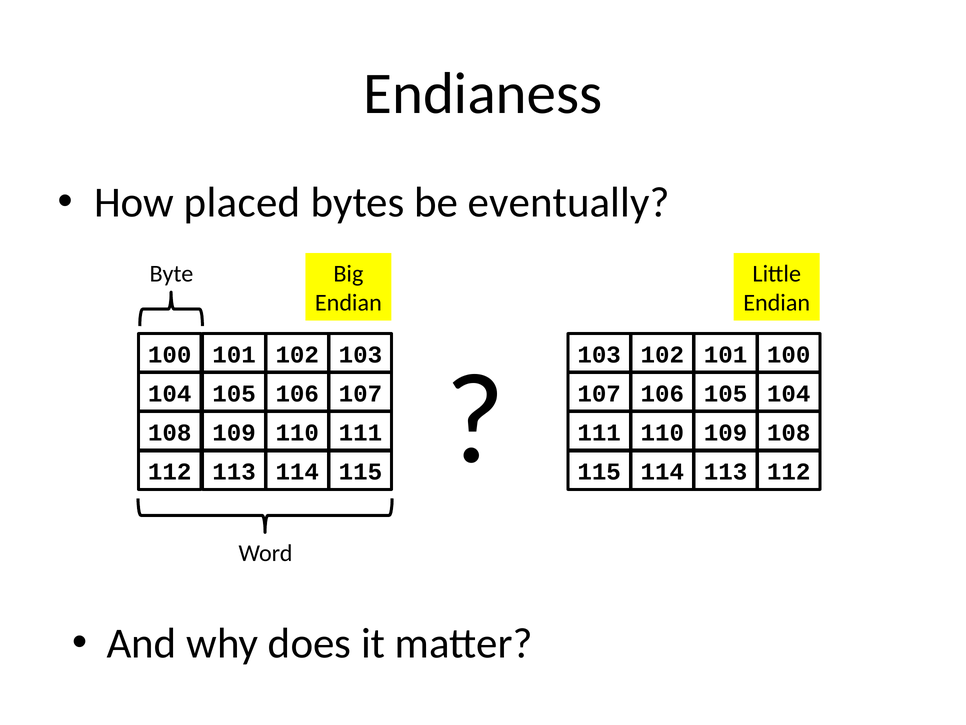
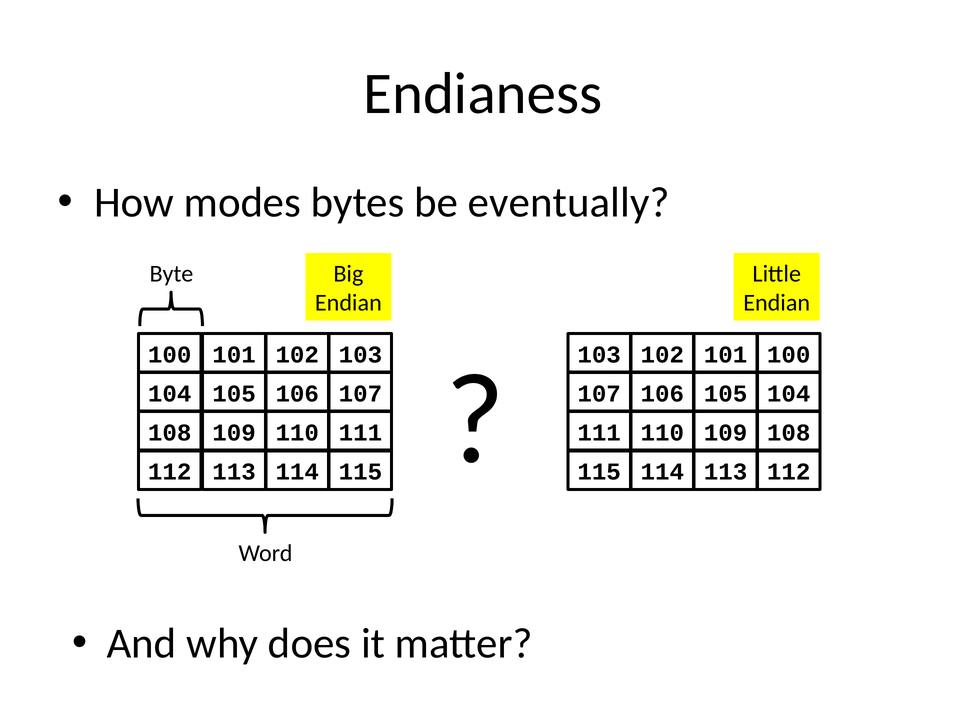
placed: placed -> modes (242, 203)
